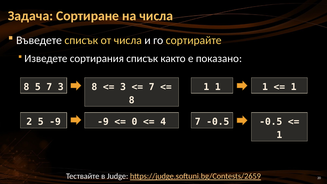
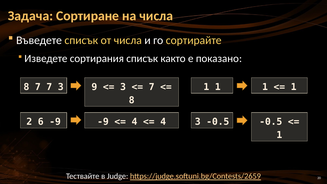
8 5: 5 -> 7 (38, 87)
3 8: 8 -> 9 (94, 87)
2 5: 5 -> 6 (41, 122)
0: 0 -> 4 (134, 122)
4 7: 7 -> 3 (198, 122)
